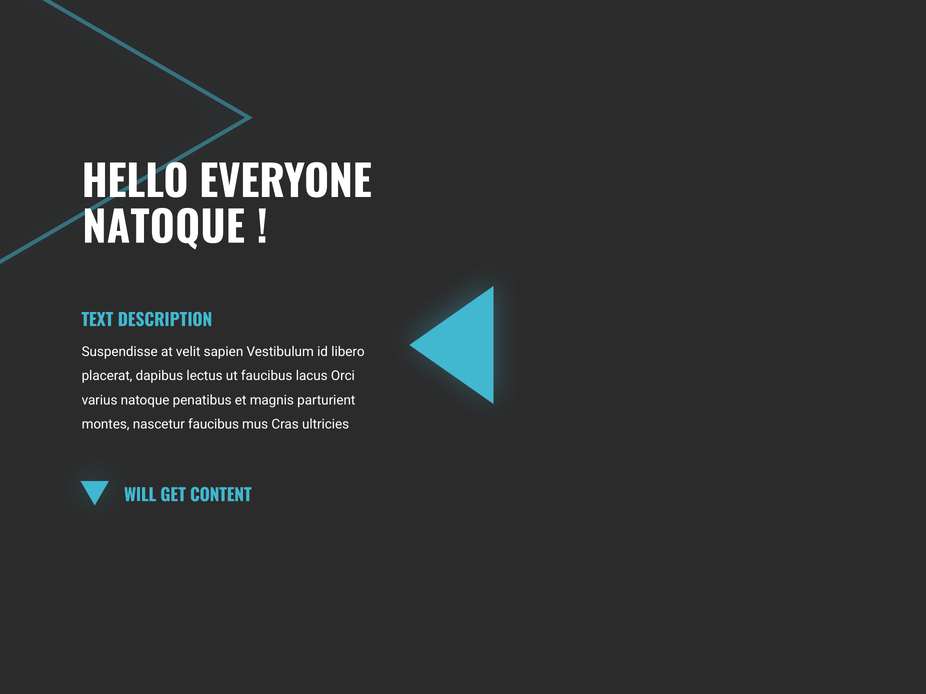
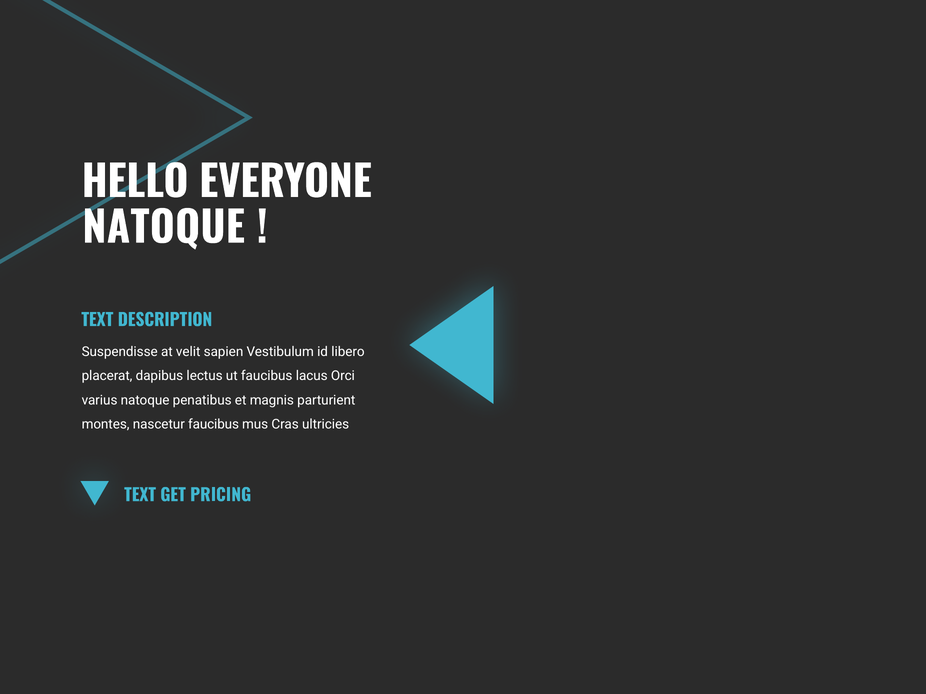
WILL: WILL -> TEXT (140, 496)
CONTENT: CONTENT -> PRICING (221, 496)
